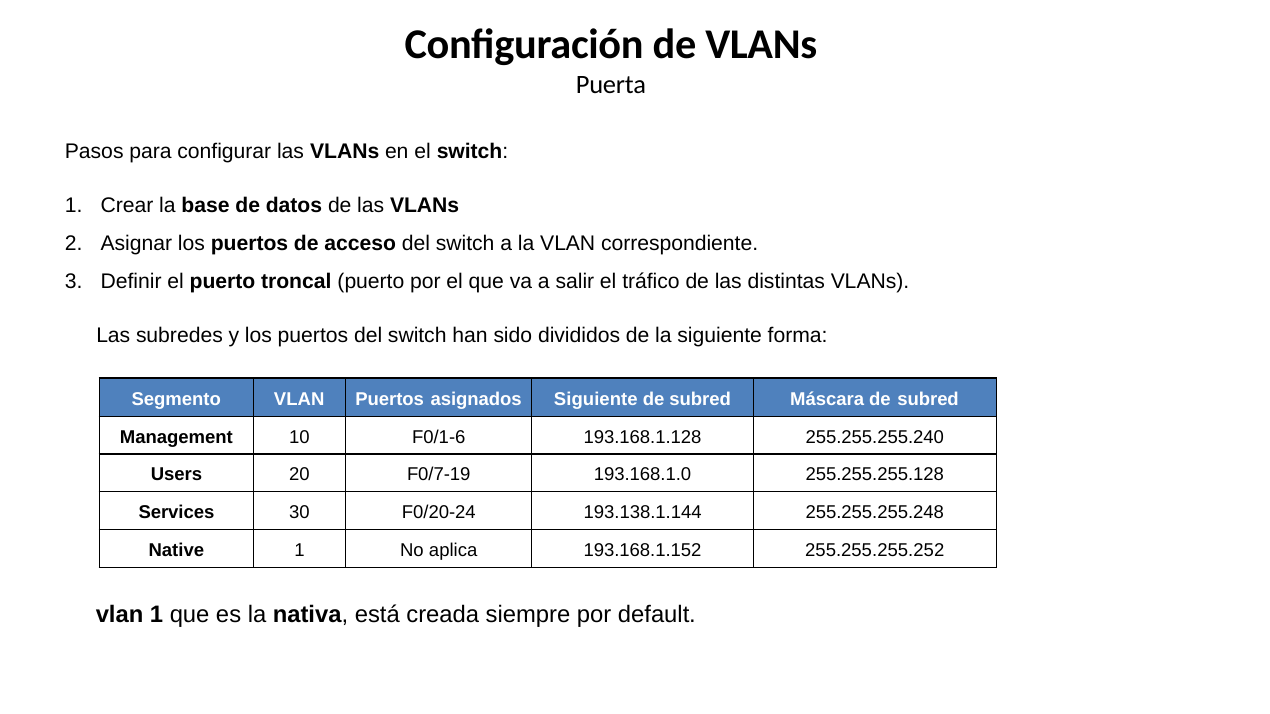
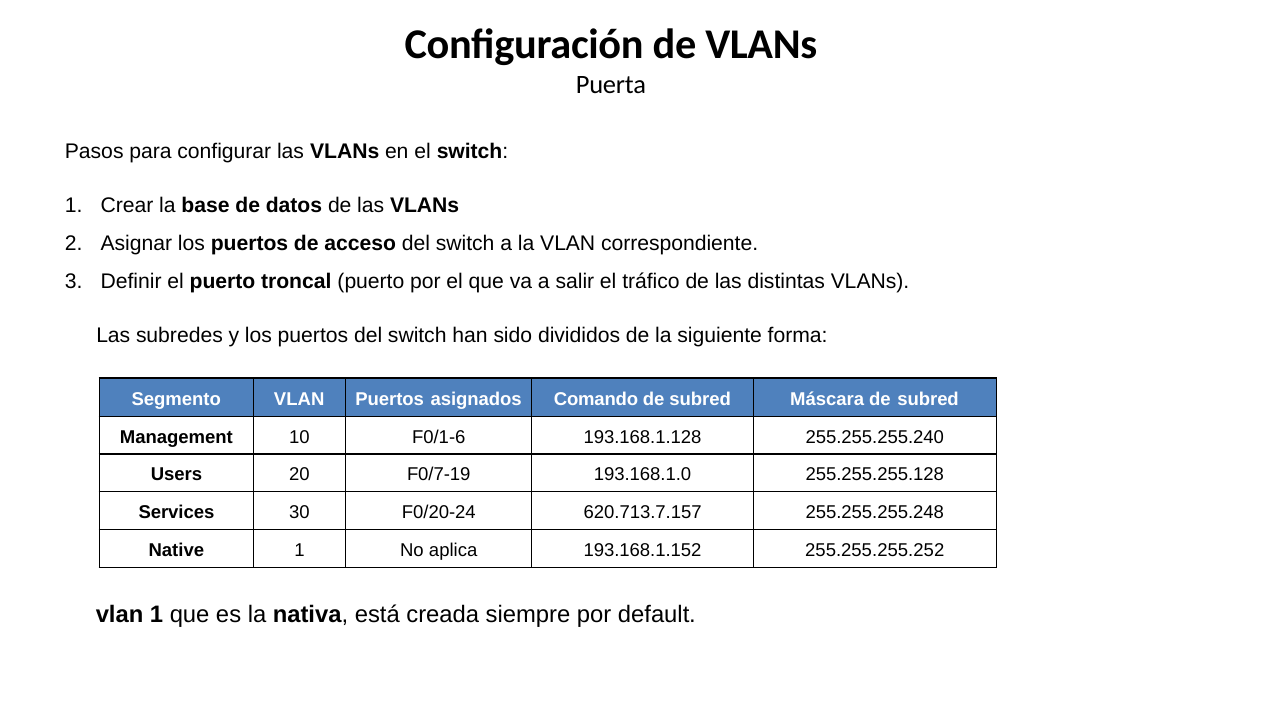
asignados Siguiente: Siguiente -> Comando (596, 399)
193.138.1.144: 193.138.1.144 -> 620.713.7.157 (643, 513)
